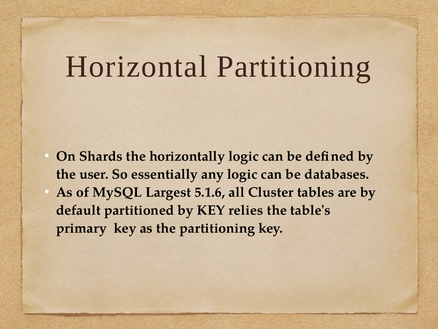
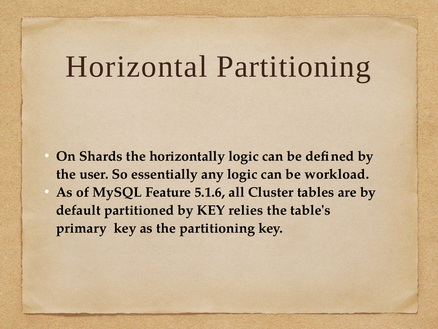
databases: databases -> workload (337, 174)
Largest: Largest -> Feature (168, 192)
